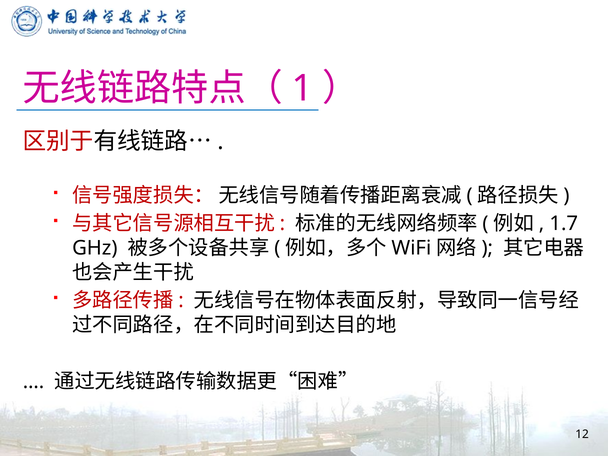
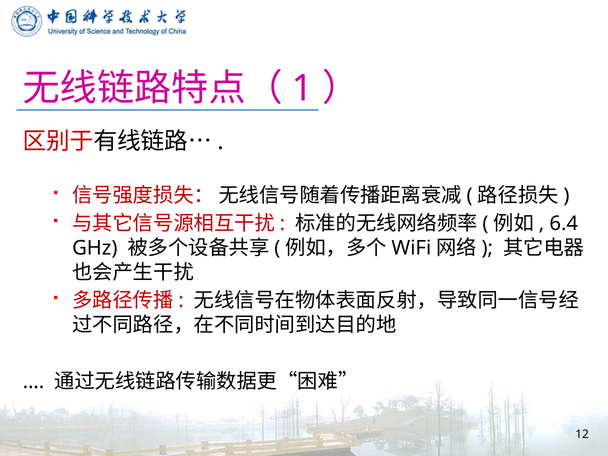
1.7: 1.7 -> 6.4 (564, 224)
